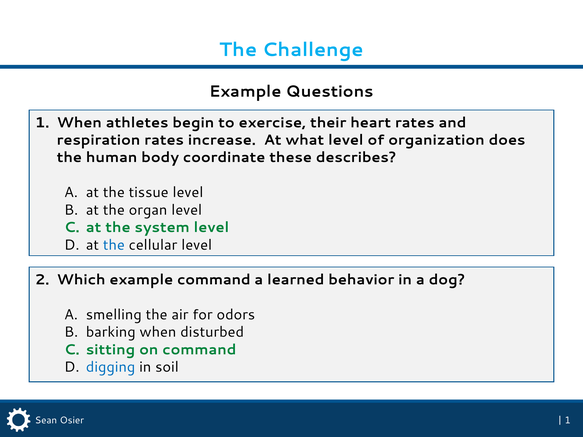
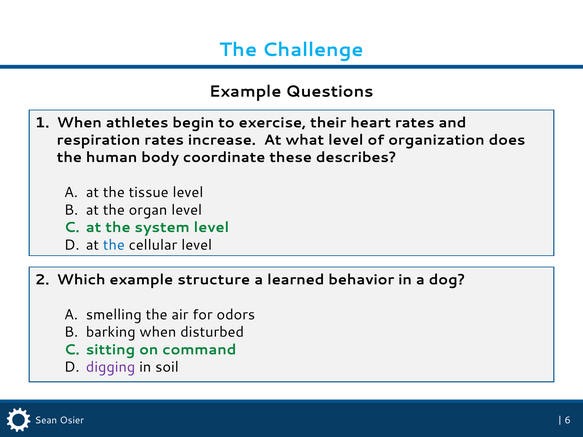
example command: command -> structure (214, 280)
digging colour: blue -> purple (111, 367)
1: 1 -> 6 (568, 421)
